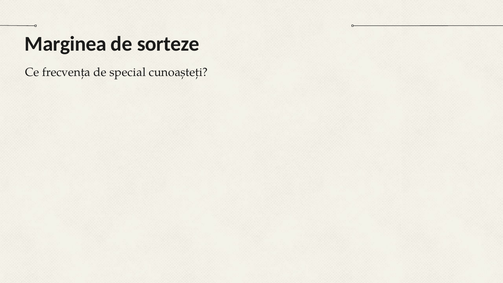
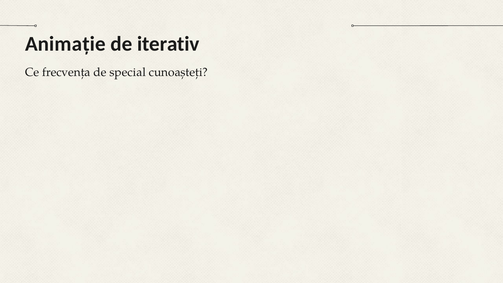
Marginea: Marginea -> Animație (65, 44)
sorteze: sorteze -> iterativ (168, 44)
